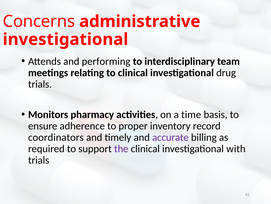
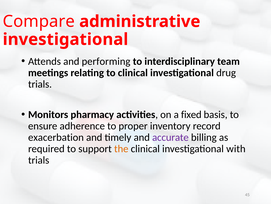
Concerns: Concerns -> Compare (39, 21)
time: time -> fixed (191, 114)
coordinators: coordinators -> exacerbation (56, 137)
the colour: purple -> orange (121, 148)
